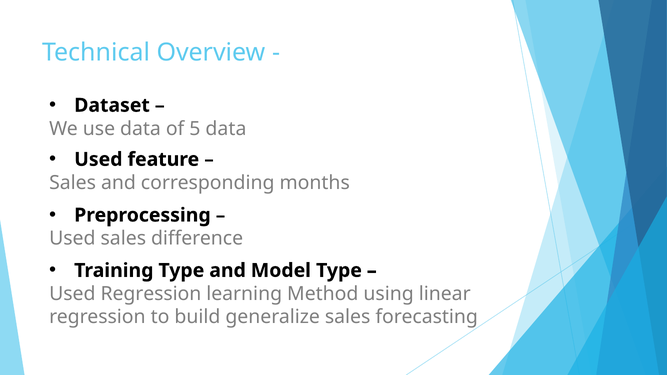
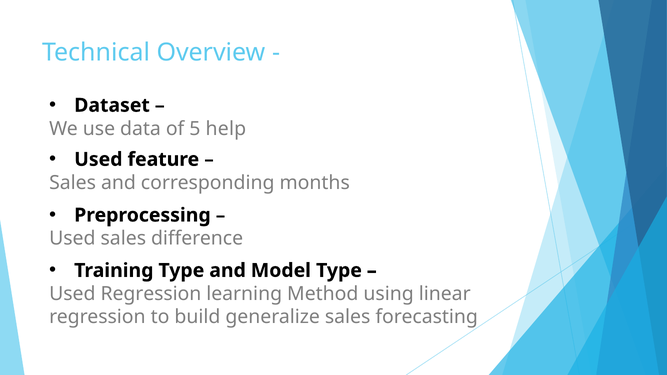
5 data: data -> help (226, 129)
